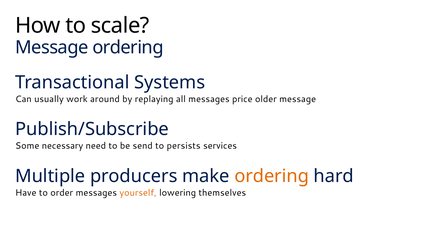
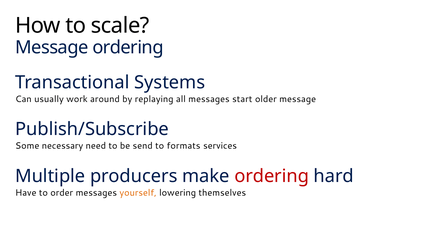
price: price -> start (242, 99)
persists: persists -> formats (184, 146)
ordering colour: orange -> red (272, 176)
